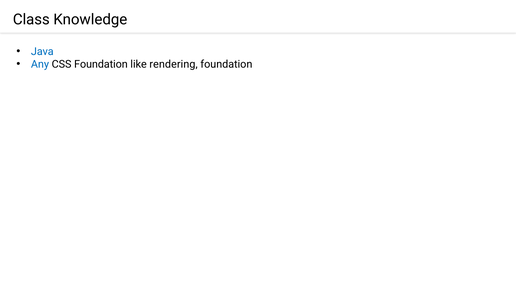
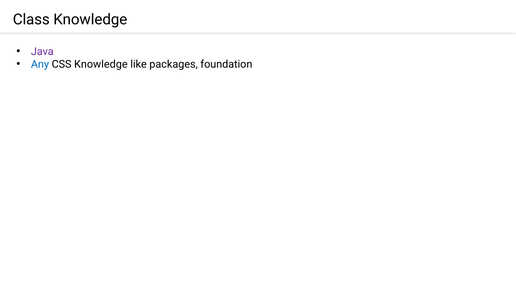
Java colour: blue -> purple (42, 51)
CSS Foundation: Foundation -> Knowledge (101, 64)
rendering: rendering -> packages (174, 64)
